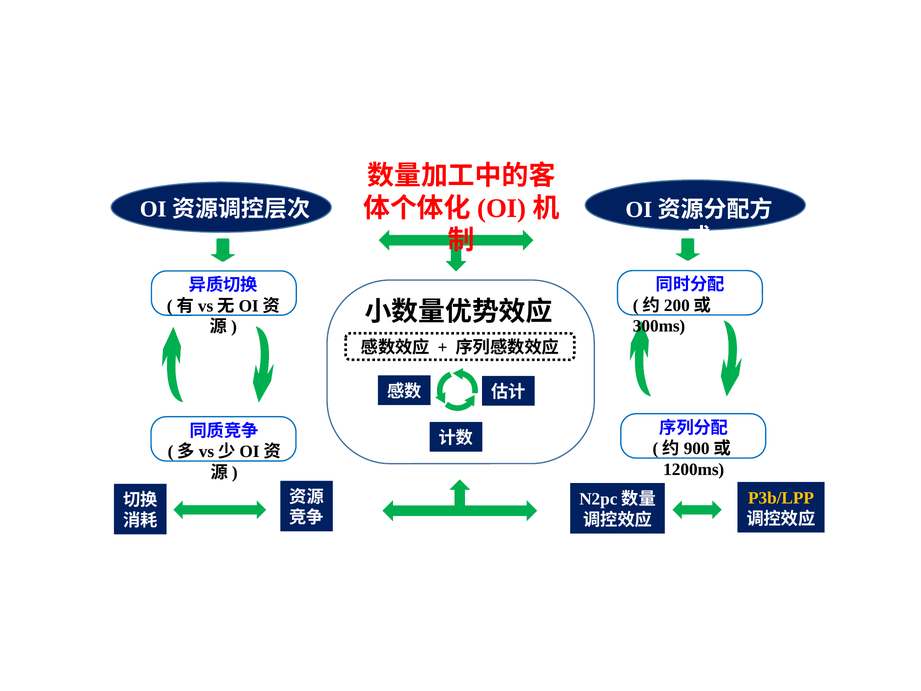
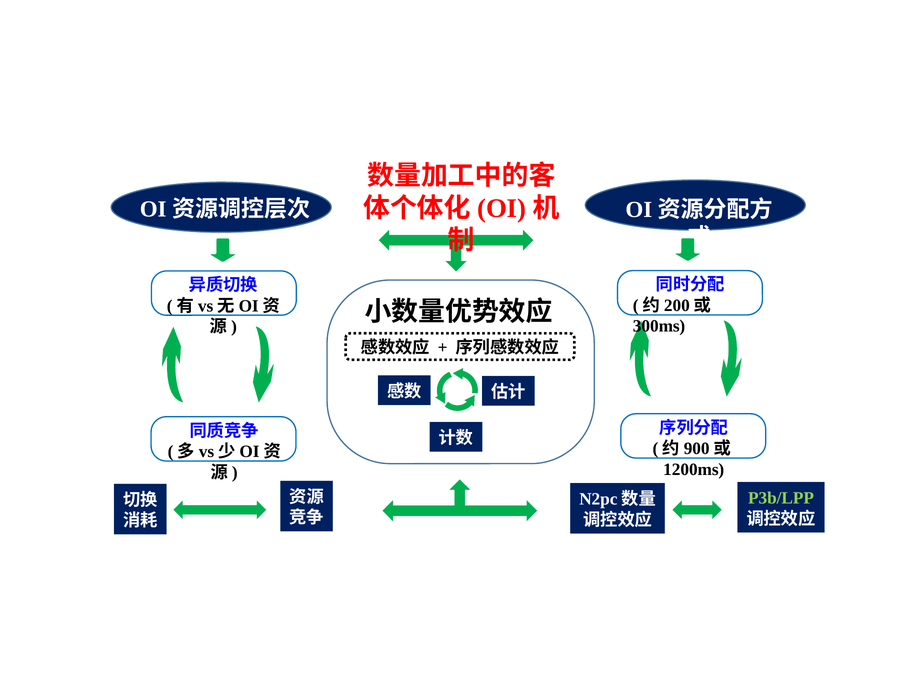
P3b/LPP colour: yellow -> light green (781, 498)
